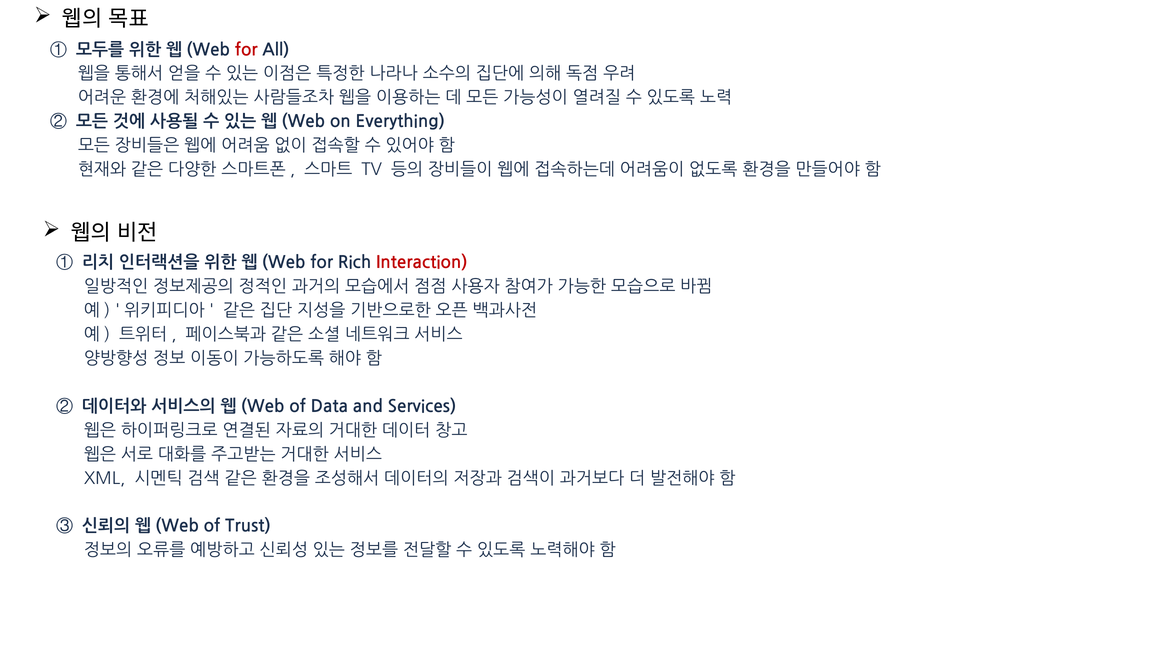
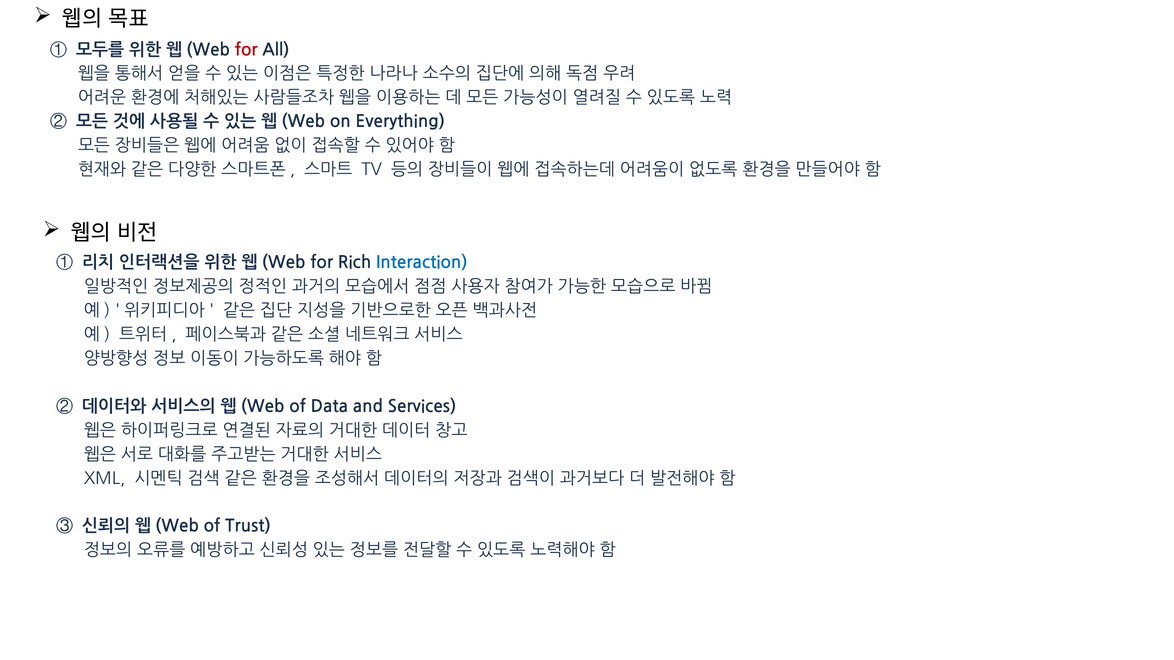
Interaction colour: red -> blue (422, 263)
